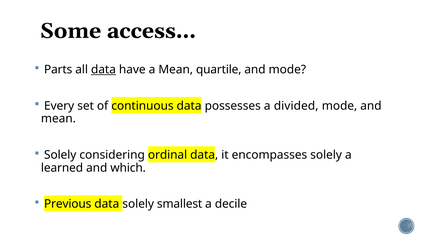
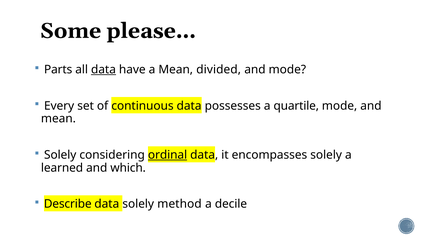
access…: access… -> please… (151, 31)
quartile: quartile -> divided (219, 69)
divided: divided -> quartile (296, 106)
ordinal underline: none -> present (168, 155)
Previous: Previous -> Describe (68, 204)
smallest: smallest -> method (179, 204)
